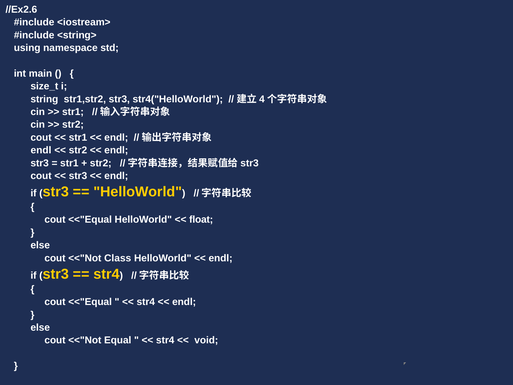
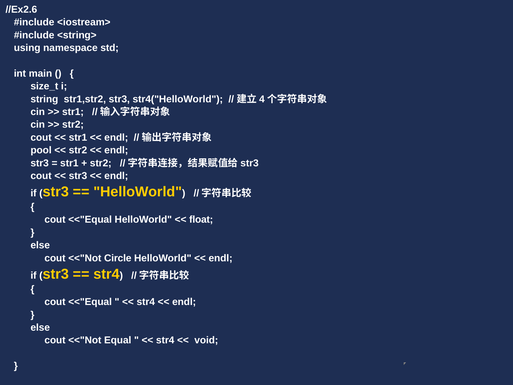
endl: endl -> pool (41, 150)
Class: Class -> Circle (118, 258)
